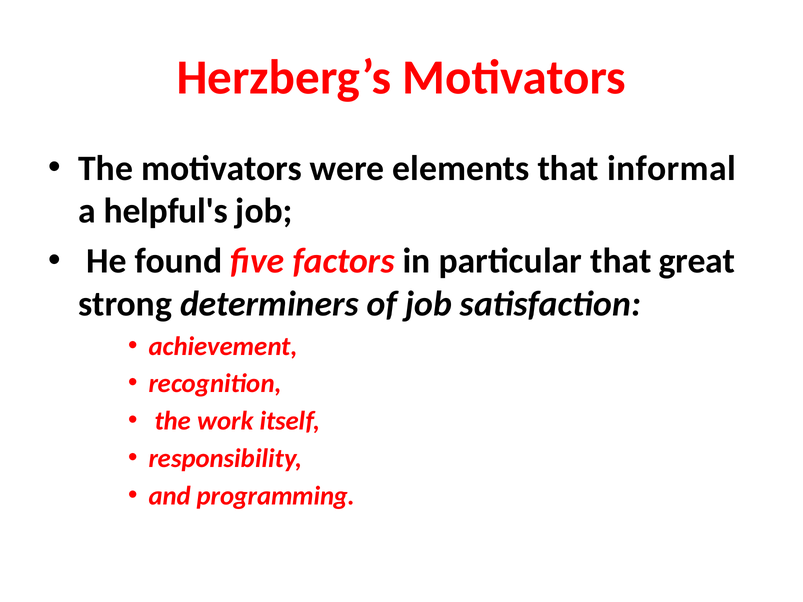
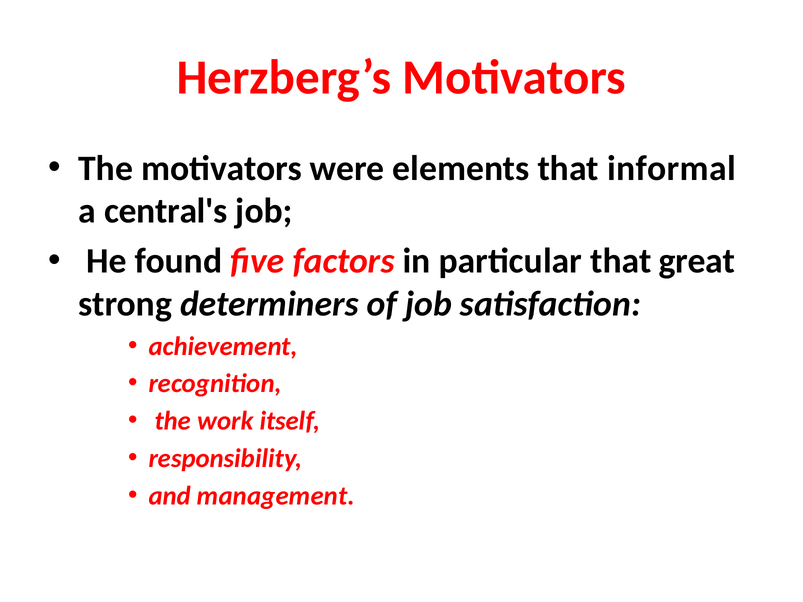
helpful's: helpful's -> central's (166, 211)
programming: programming -> management (276, 496)
